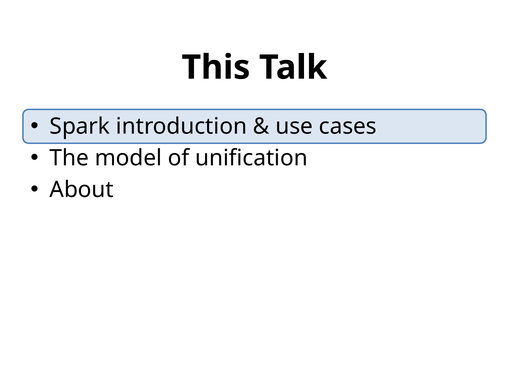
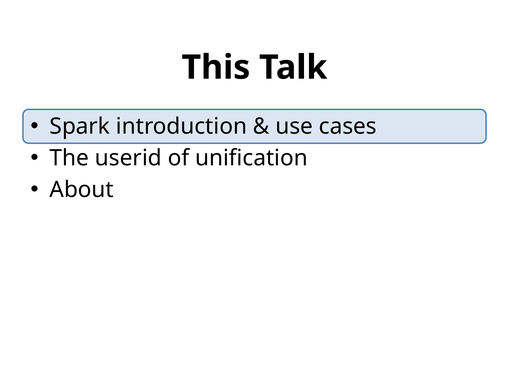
model: model -> userid (128, 158)
